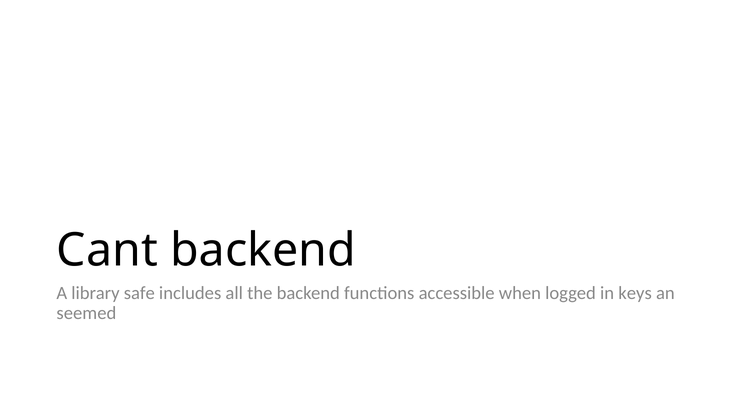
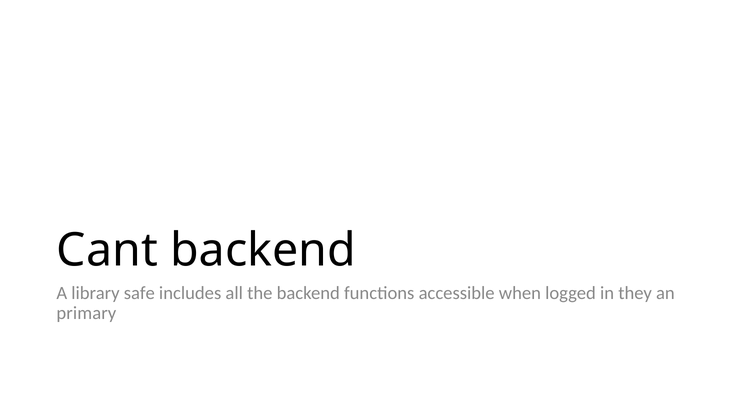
keys: keys -> they (635, 293)
seemed: seemed -> primary (86, 313)
